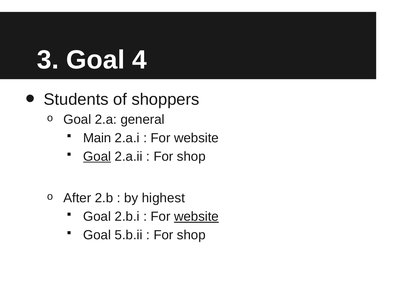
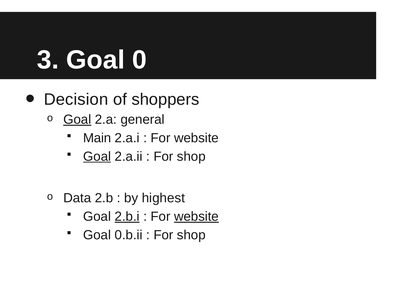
4: 4 -> 0 (139, 60)
Students: Students -> Decision (76, 99)
Goal underline: none -> present (77, 120)
After: After -> Data (77, 198)
2.b.i underline: none -> present (127, 217)
5.b.ii: 5.b.ii -> 0.b.ii (129, 235)
